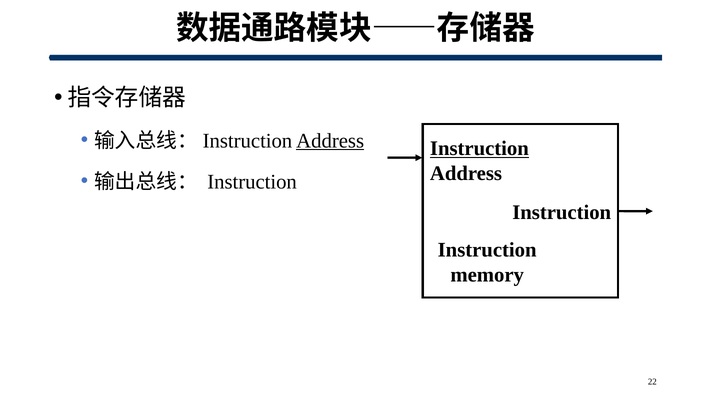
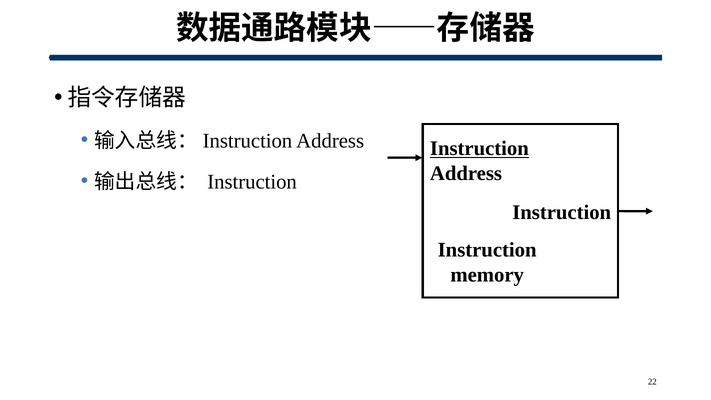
Address underline: present -> none (330, 141)
